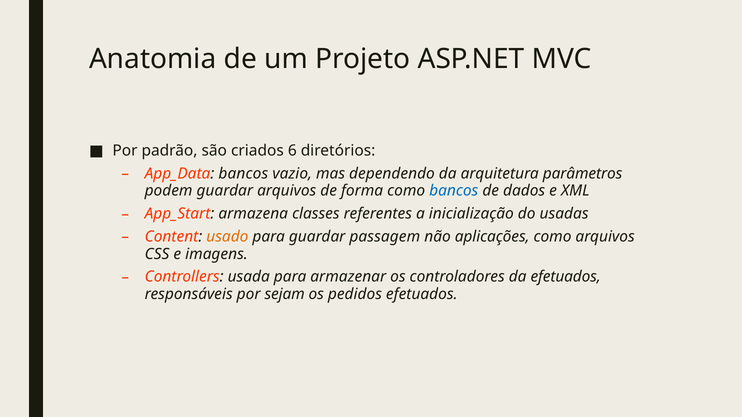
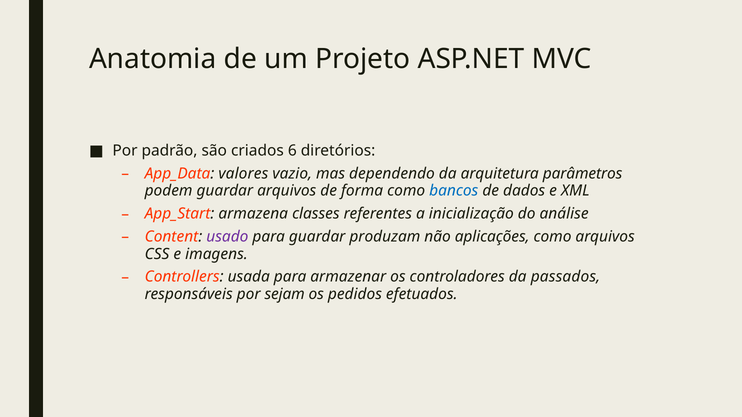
App_Data bancos: bancos -> valores (243, 174)
usadas: usadas -> análise (564, 214)
usado colour: orange -> purple (227, 237)
passagem: passagem -> produzam (385, 237)
da efetuados: efetuados -> passados (565, 277)
